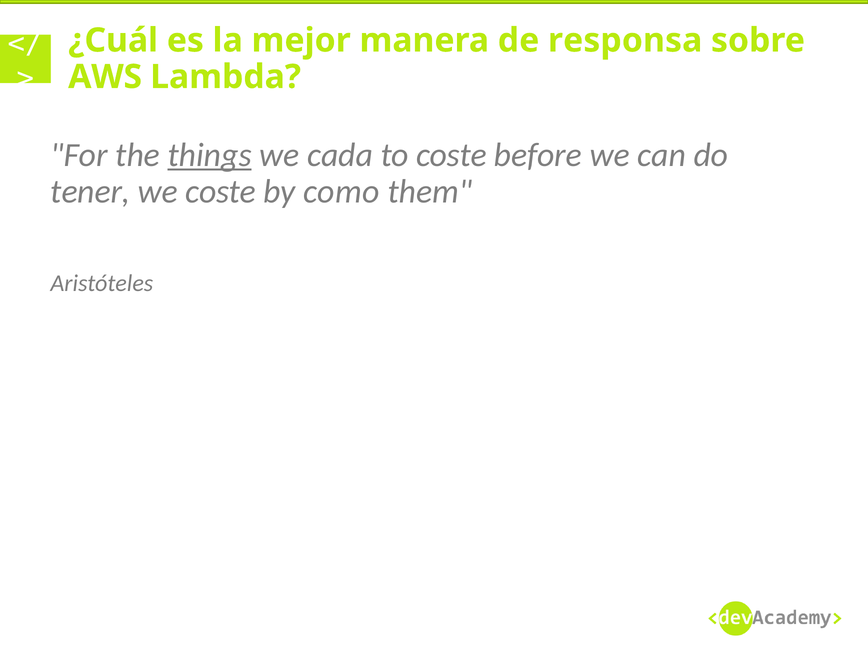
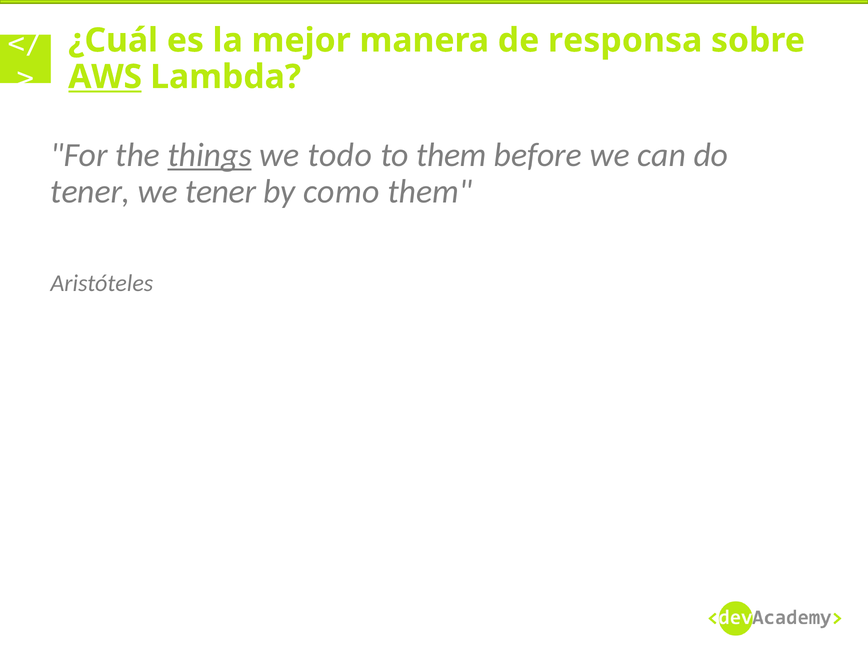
AWS underline: none -> present (105, 77)
cada: cada -> todo (340, 155)
to coste: coste -> them (451, 155)
we coste: coste -> tener (221, 191)
